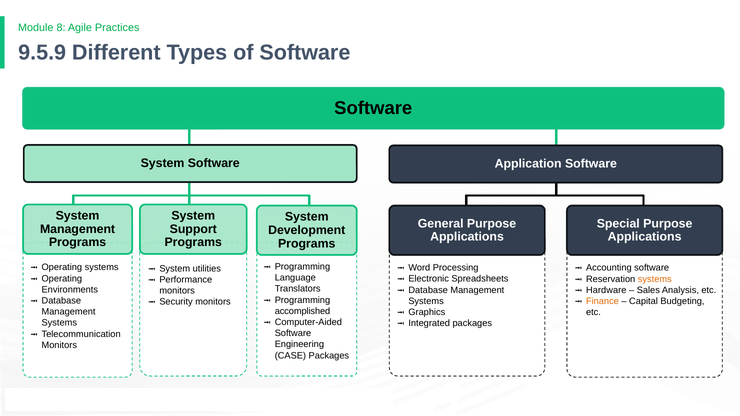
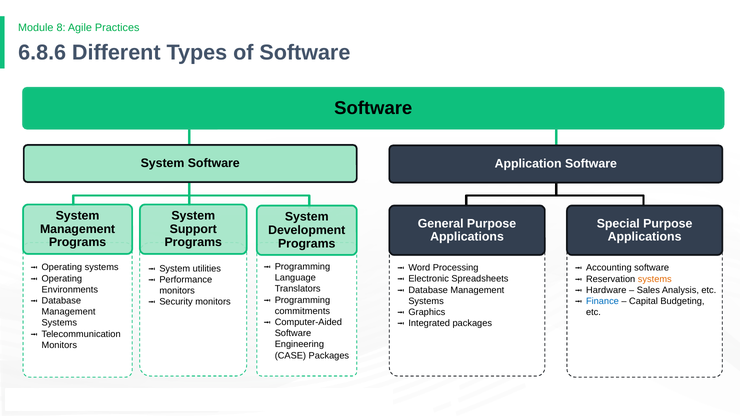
9.5.9: 9.5.9 -> 6.8.6 (42, 53)
Finance colour: orange -> blue (602, 301)
accomplished: accomplished -> commitments (302, 311)
